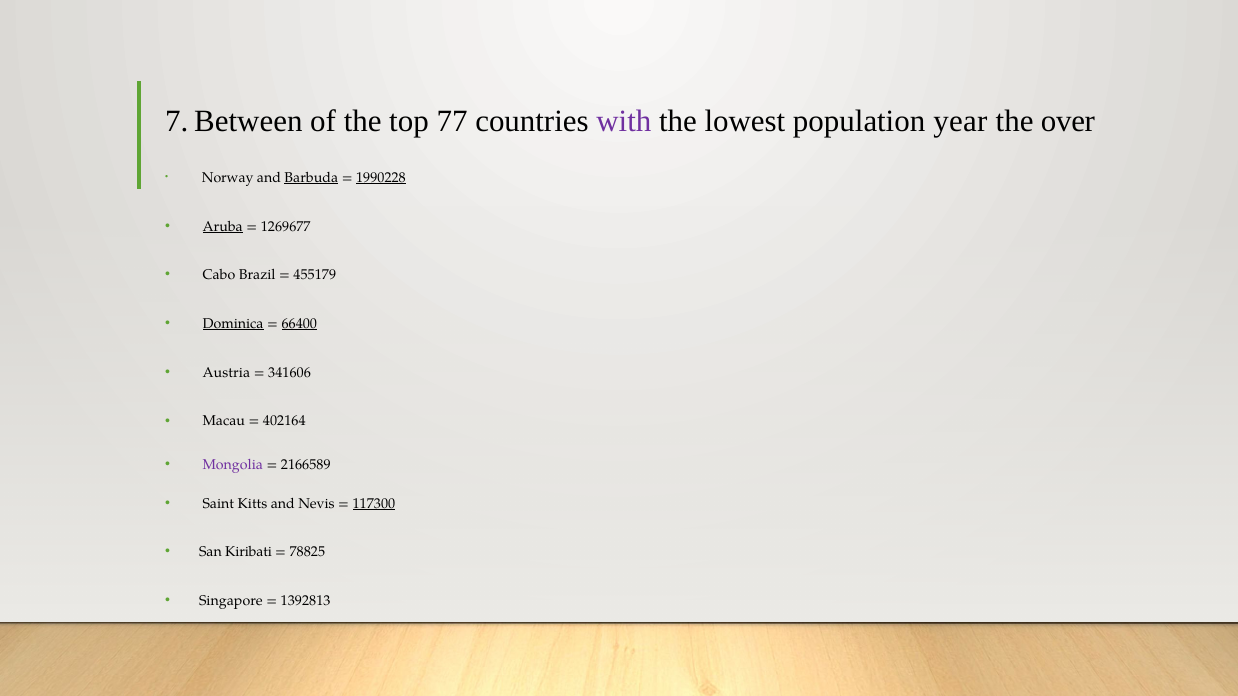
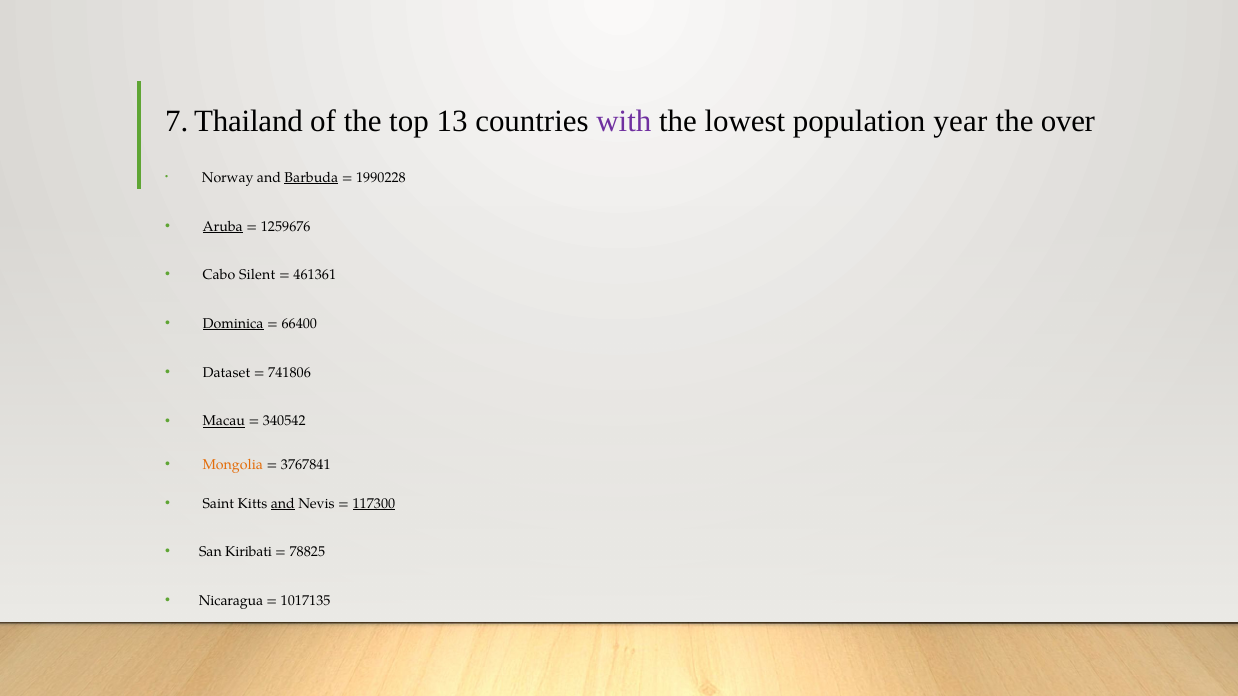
Between: Between -> Thailand (249, 121)
77: 77 -> 13 (452, 121)
1990228 underline: present -> none (381, 178)
1269677: 1269677 -> 1259676 (286, 226)
Brazil: Brazil -> Silent (257, 275)
455179: 455179 -> 461361 (315, 275)
66400 underline: present -> none (299, 324)
Austria: Austria -> Dataset (226, 373)
341606: 341606 -> 741806 (290, 373)
Macau underline: none -> present (224, 422)
402164: 402164 -> 340542 (284, 422)
Mongolia colour: purple -> orange (233, 465)
2166589: 2166589 -> 3767841 (306, 465)
and underline: none -> present (283, 504)
Singapore: Singapore -> Nicaragua (231, 601)
1392813: 1392813 -> 1017135 (306, 601)
